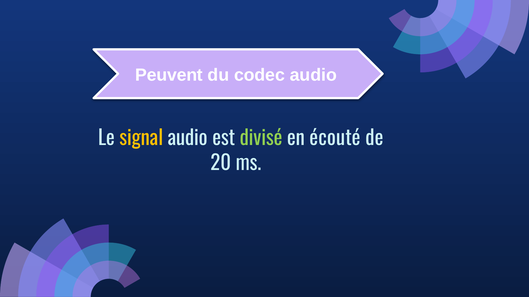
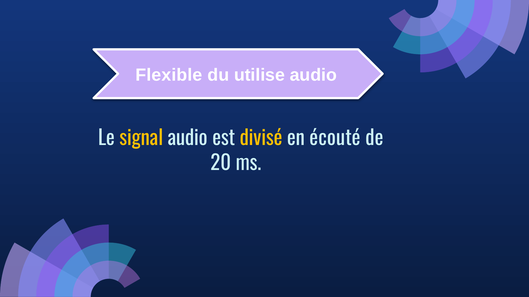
Peuvent: Peuvent -> Flexible (169, 75)
codec: codec -> utilise (259, 75)
divisé colour: light green -> yellow (261, 139)
